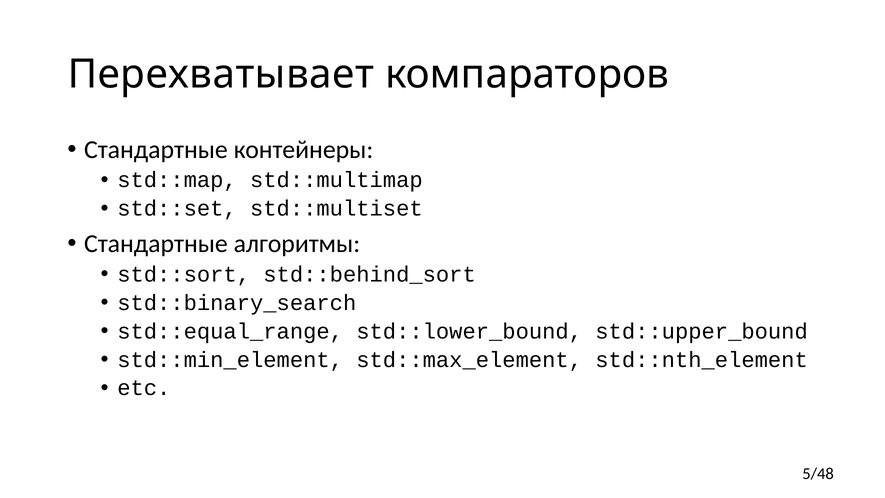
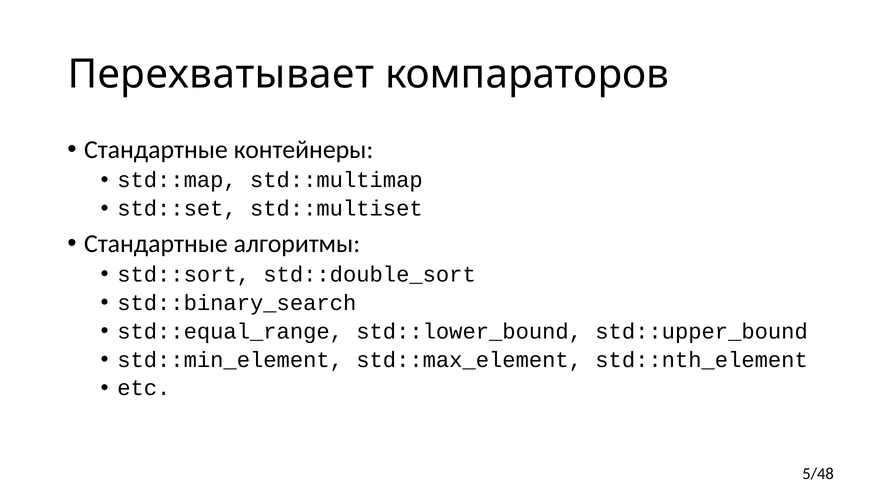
std::behind_sort: std::behind_sort -> std::double_sort (370, 274)
